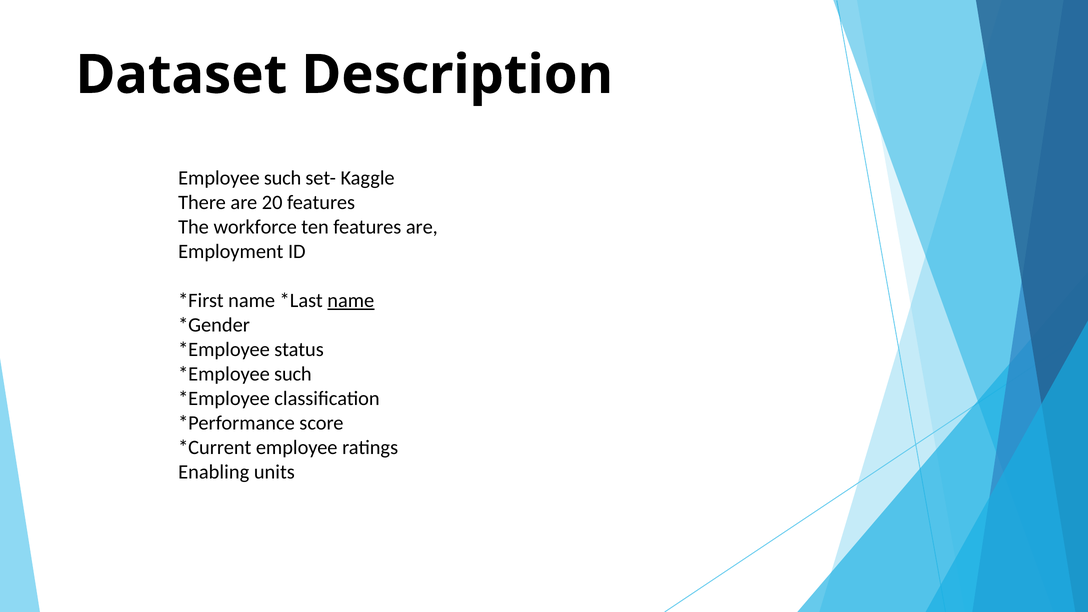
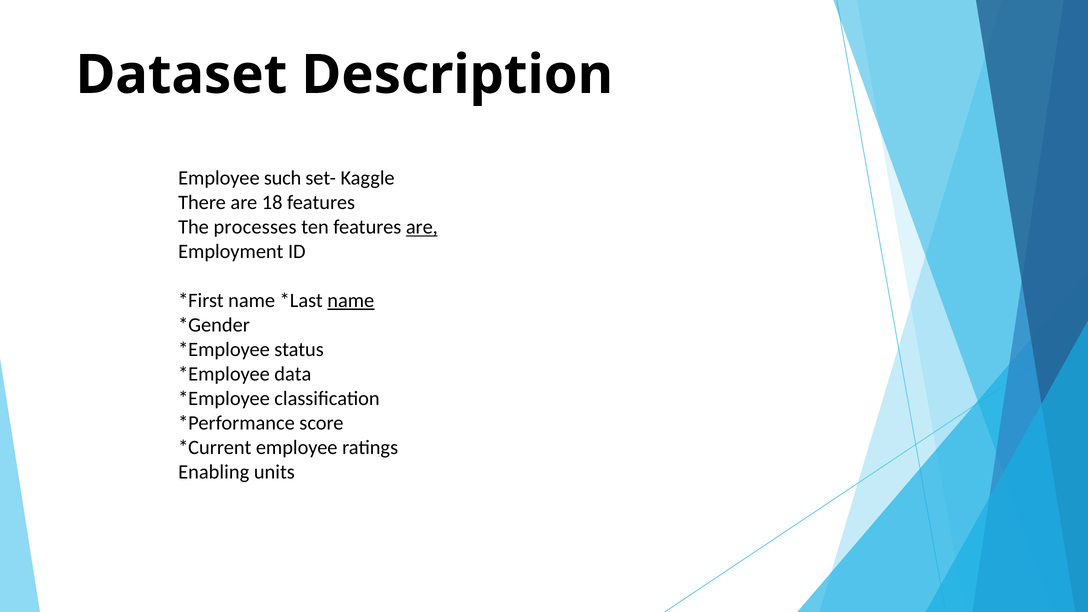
20: 20 -> 18 (272, 203)
workforce: workforce -> processes (255, 227)
are underline: none -> present (422, 227)
such: such -> data (293, 374)
